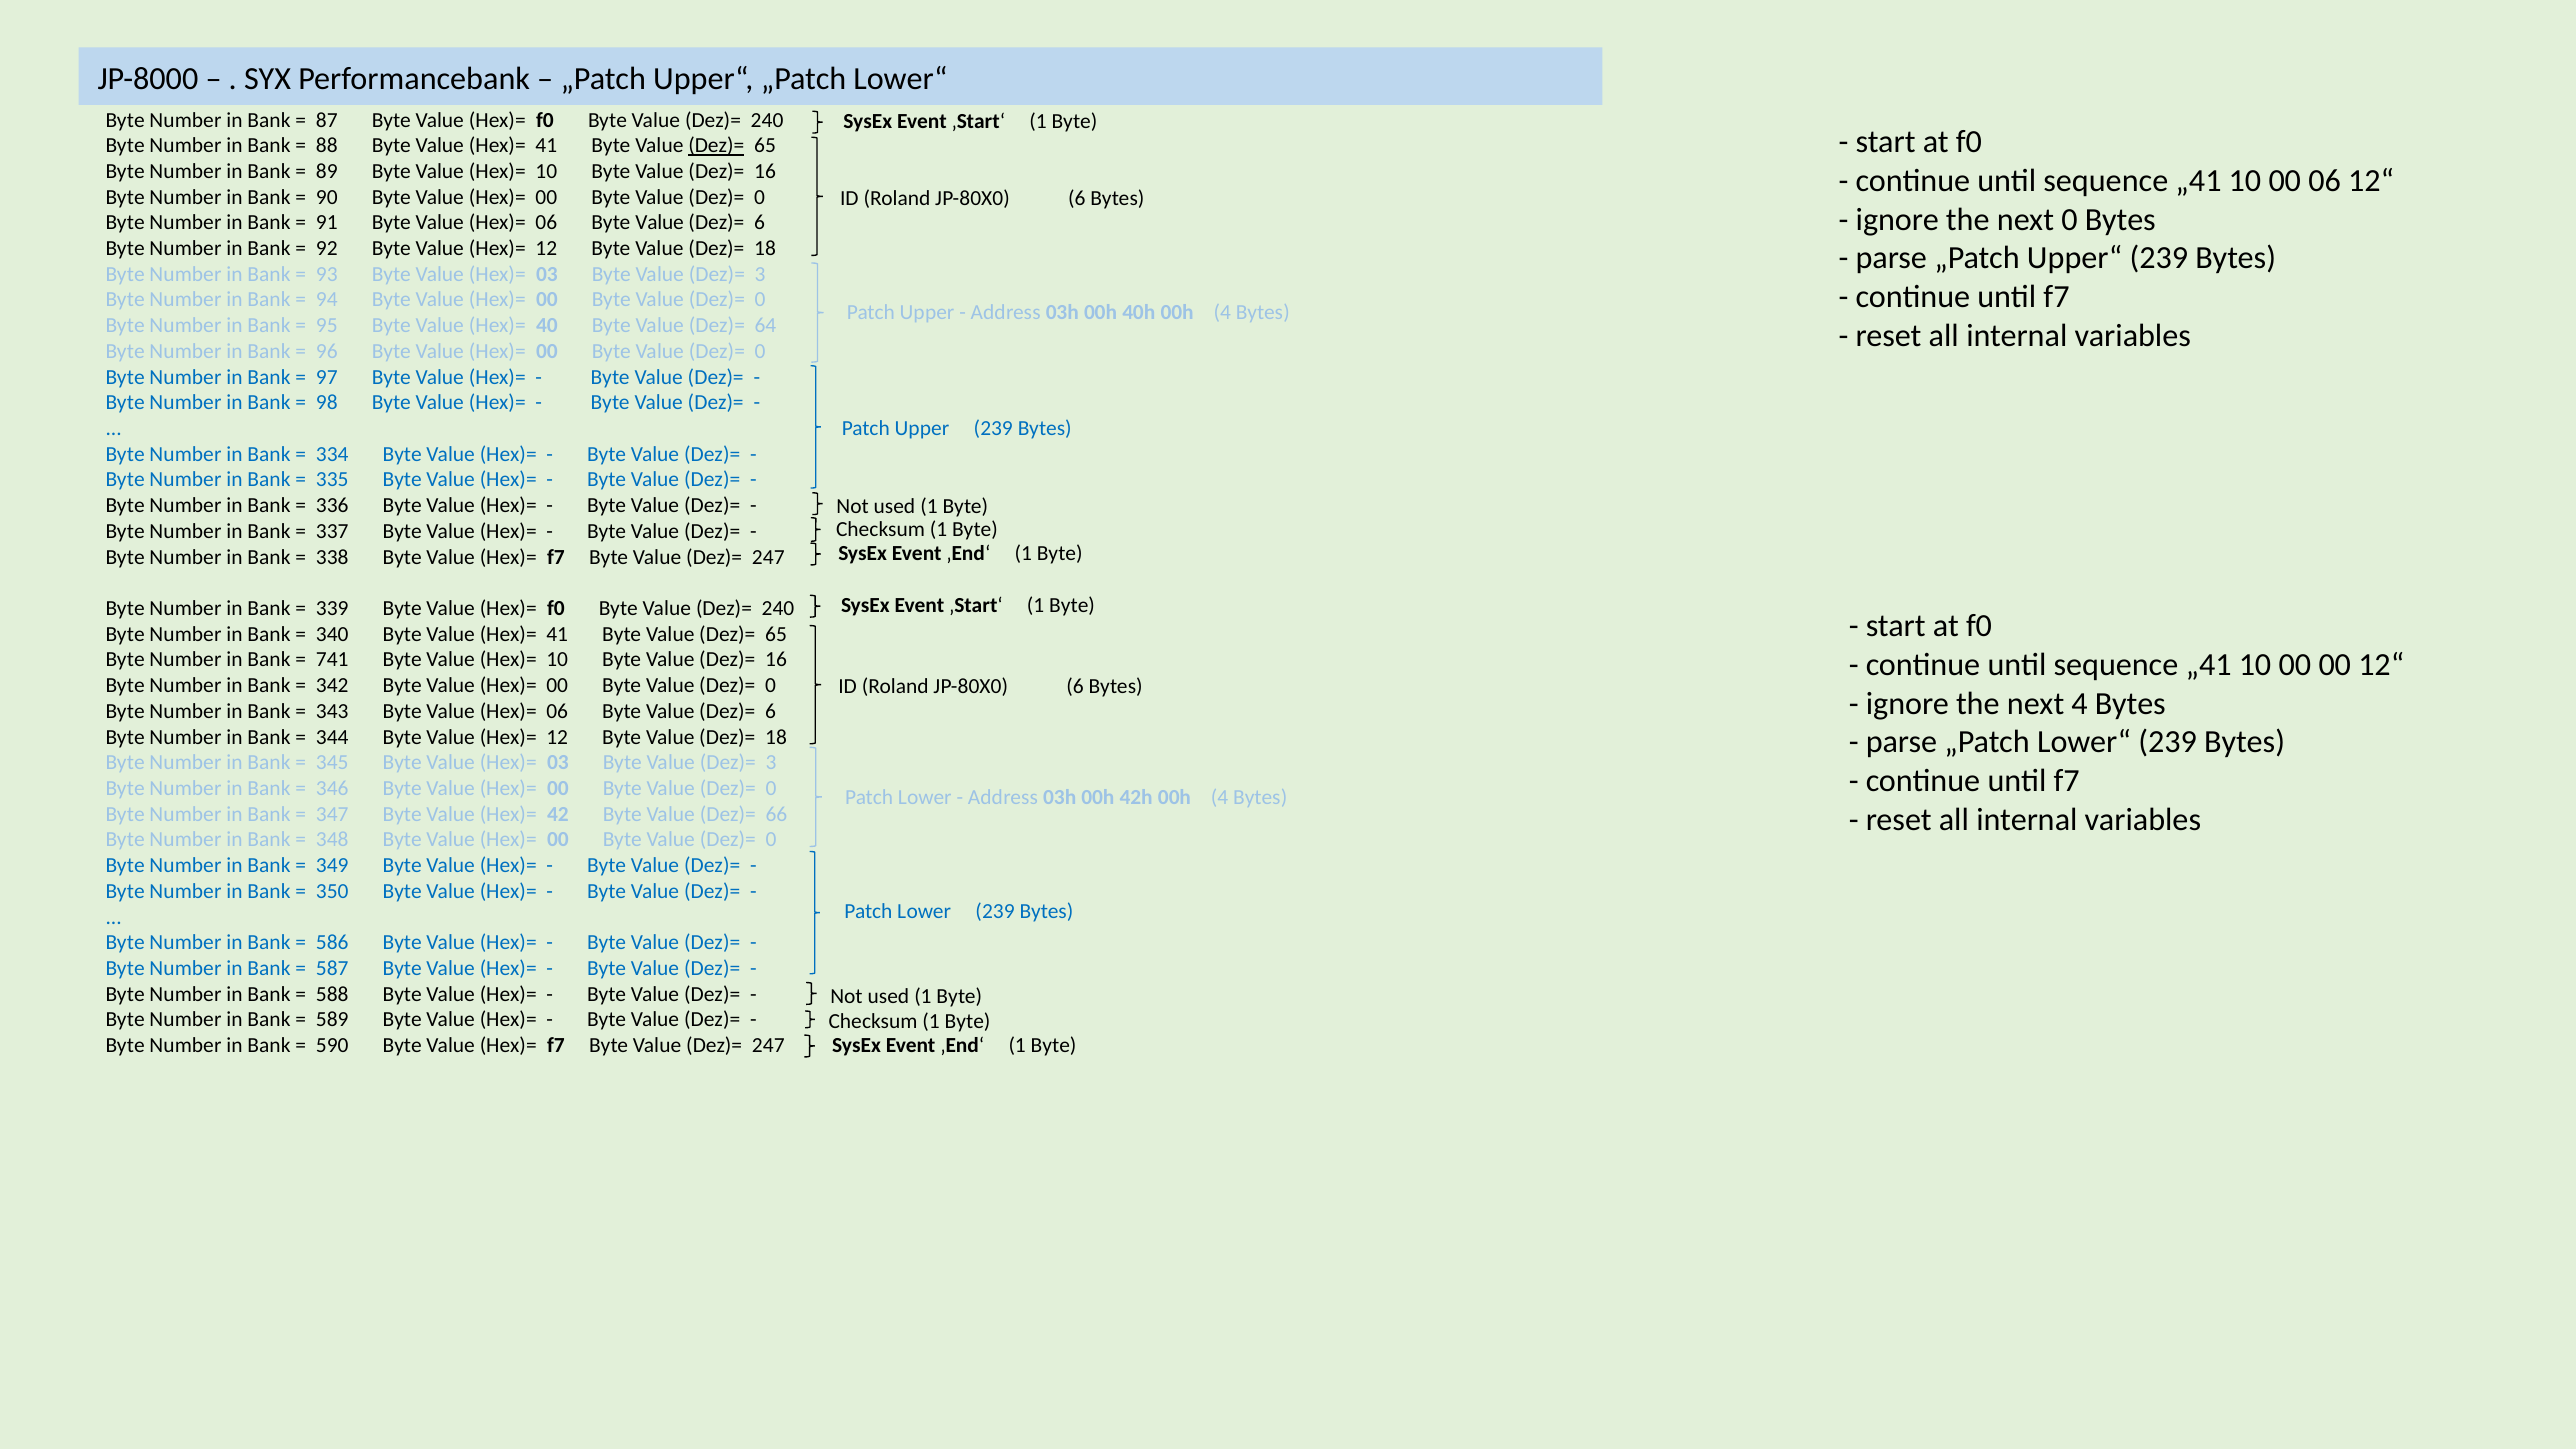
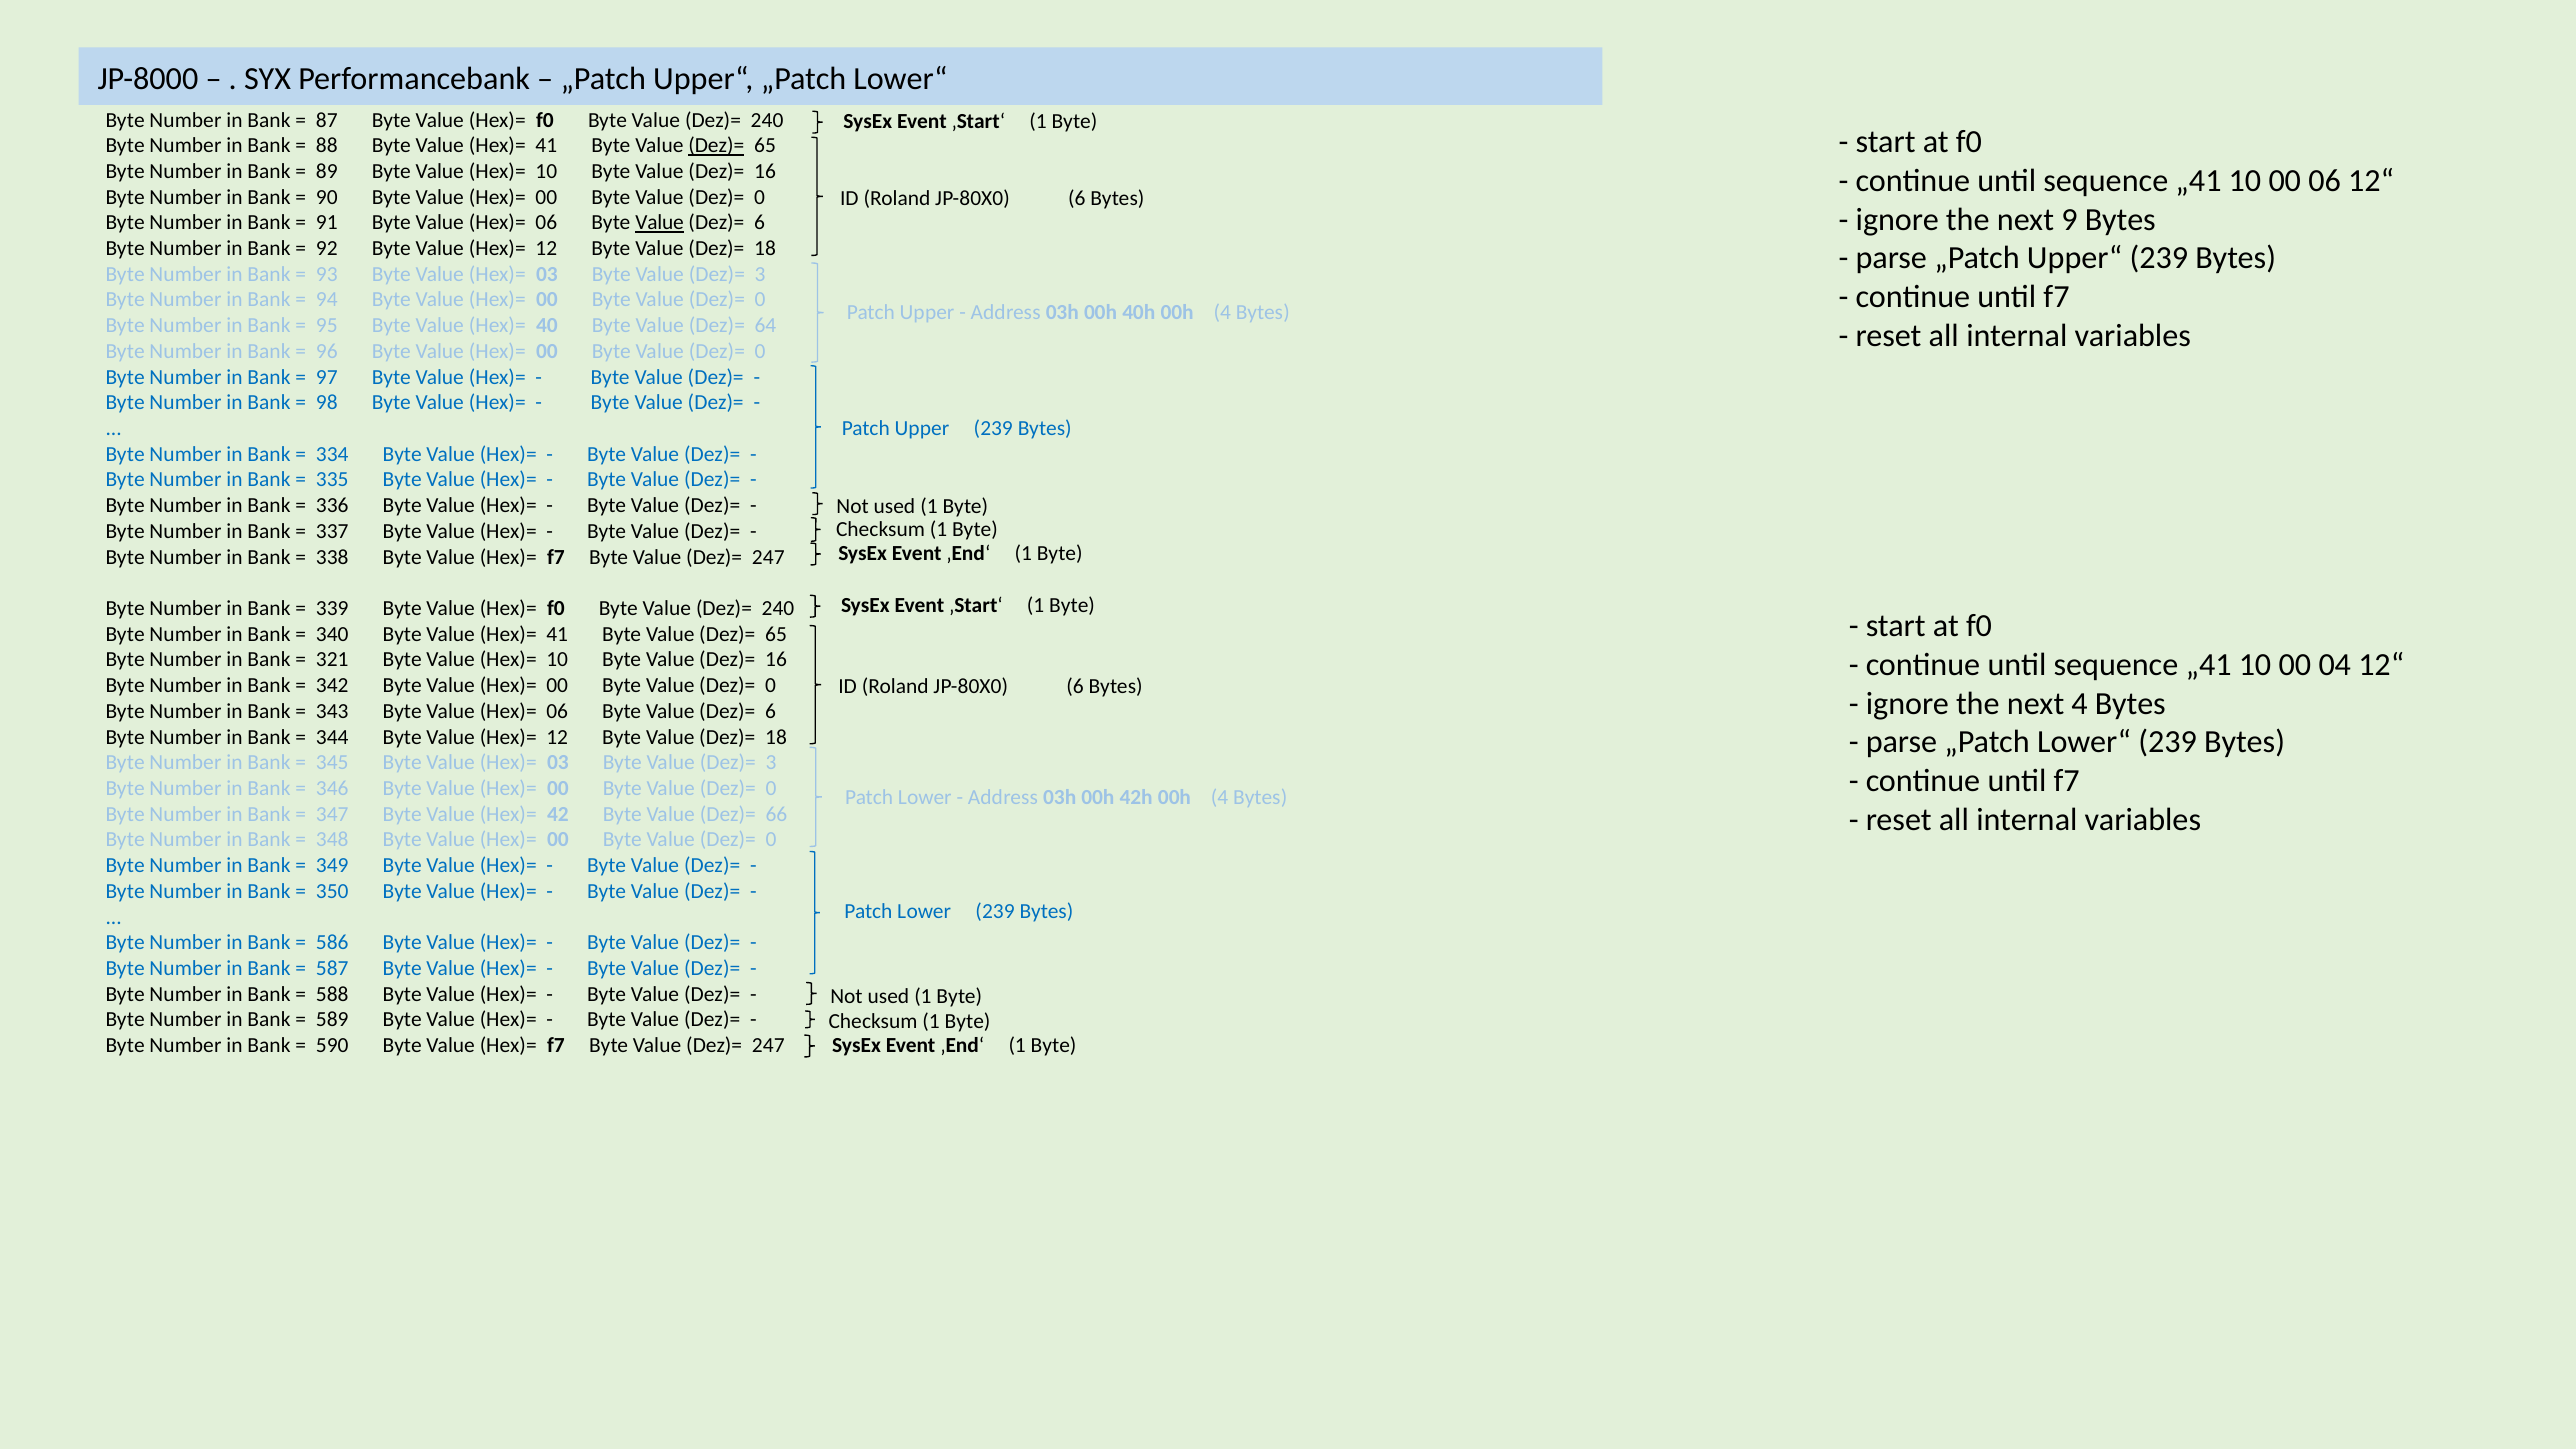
next 0: 0 -> 9 (2069, 220)
Value underline: none -> present (660, 223)
741: 741 -> 321 (332, 660)
00 00: 00 -> 04 (2335, 665)
